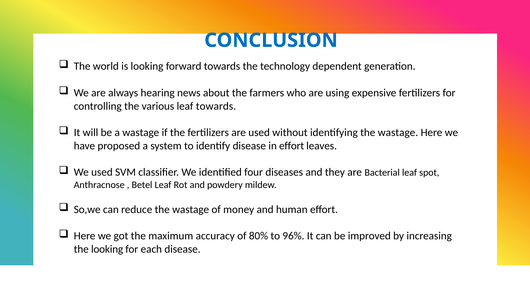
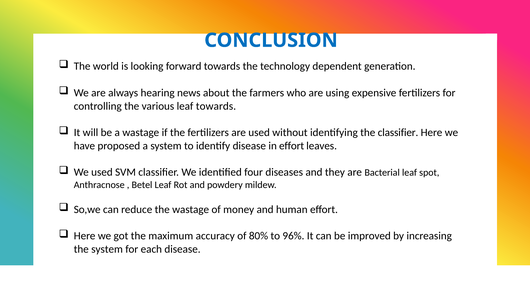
identifying the wastage: wastage -> classifier (398, 133)
the looking: looking -> system (107, 249)
